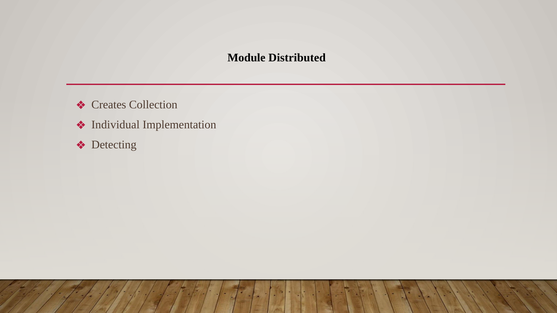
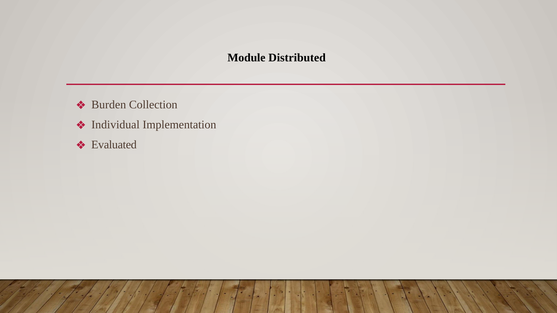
Creates: Creates -> Burden (109, 105)
Detecting: Detecting -> Evaluated (114, 145)
